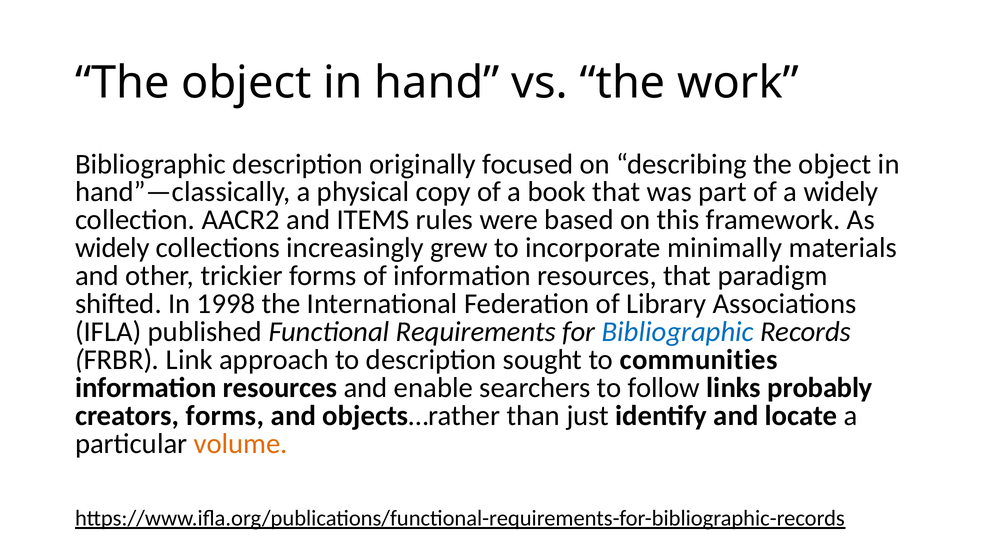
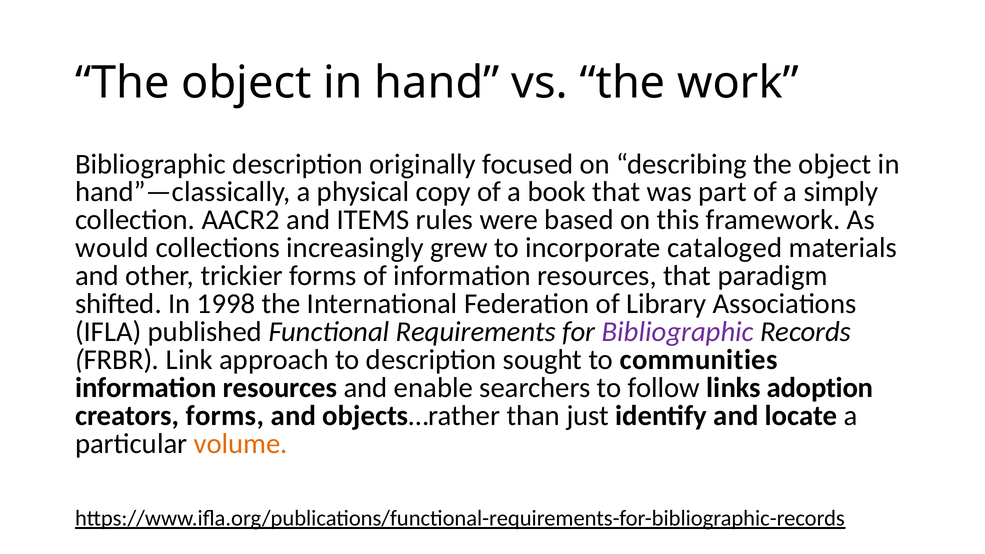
a widely: widely -> simply (841, 192)
widely: widely -> would (112, 248)
minimally: minimally -> cataloged (725, 248)
Bibliographic colour: blue -> purple (678, 332)
probably: probably -> adoption (820, 388)
